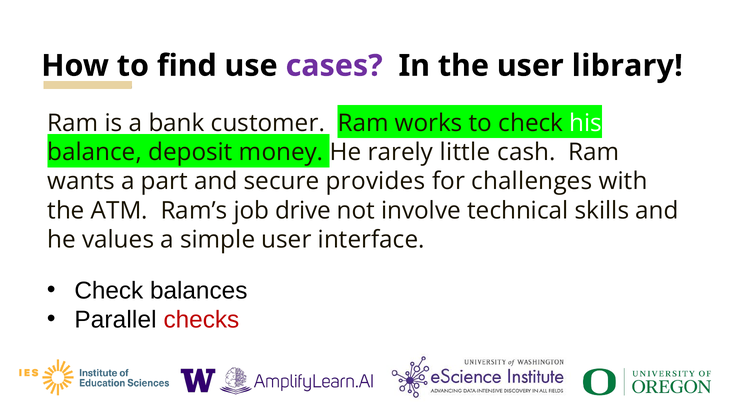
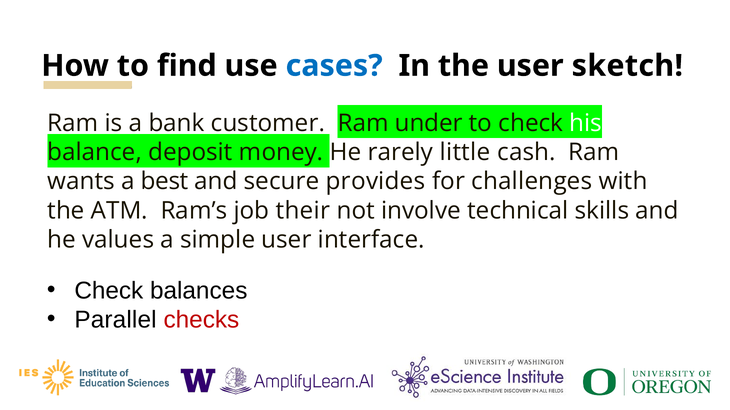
cases colour: purple -> blue (334, 66)
library: library -> sketch (627, 66)
works: works -> under (429, 123)
part: part -> best (165, 182)
drive: drive -> their (303, 211)
